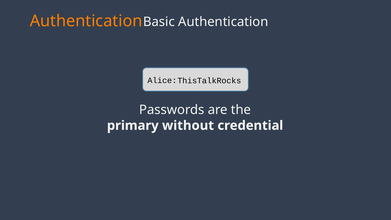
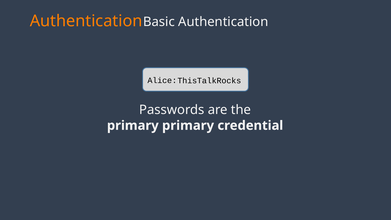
primary without: without -> primary (188, 125)
